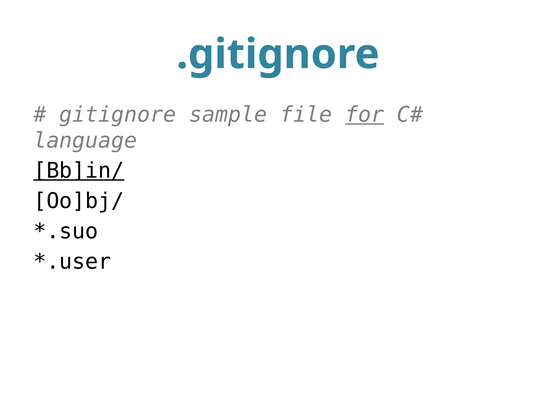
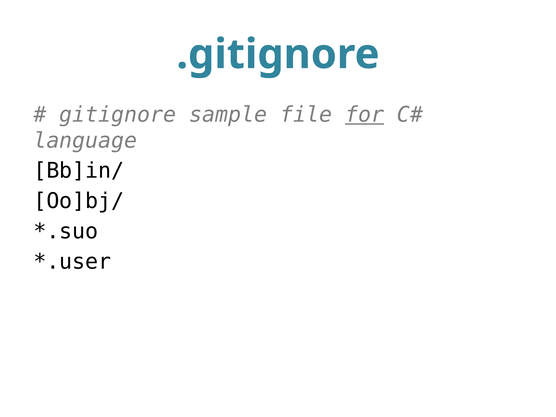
Bb]in/ underline: present -> none (79, 171)
